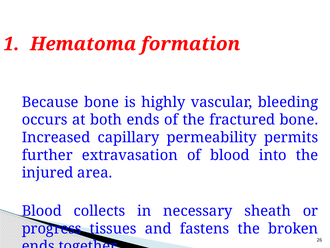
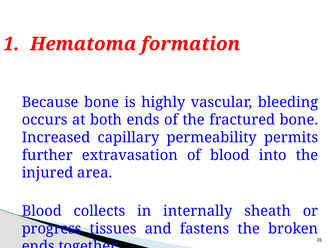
necessary: necessary -> internally (198, 211)
